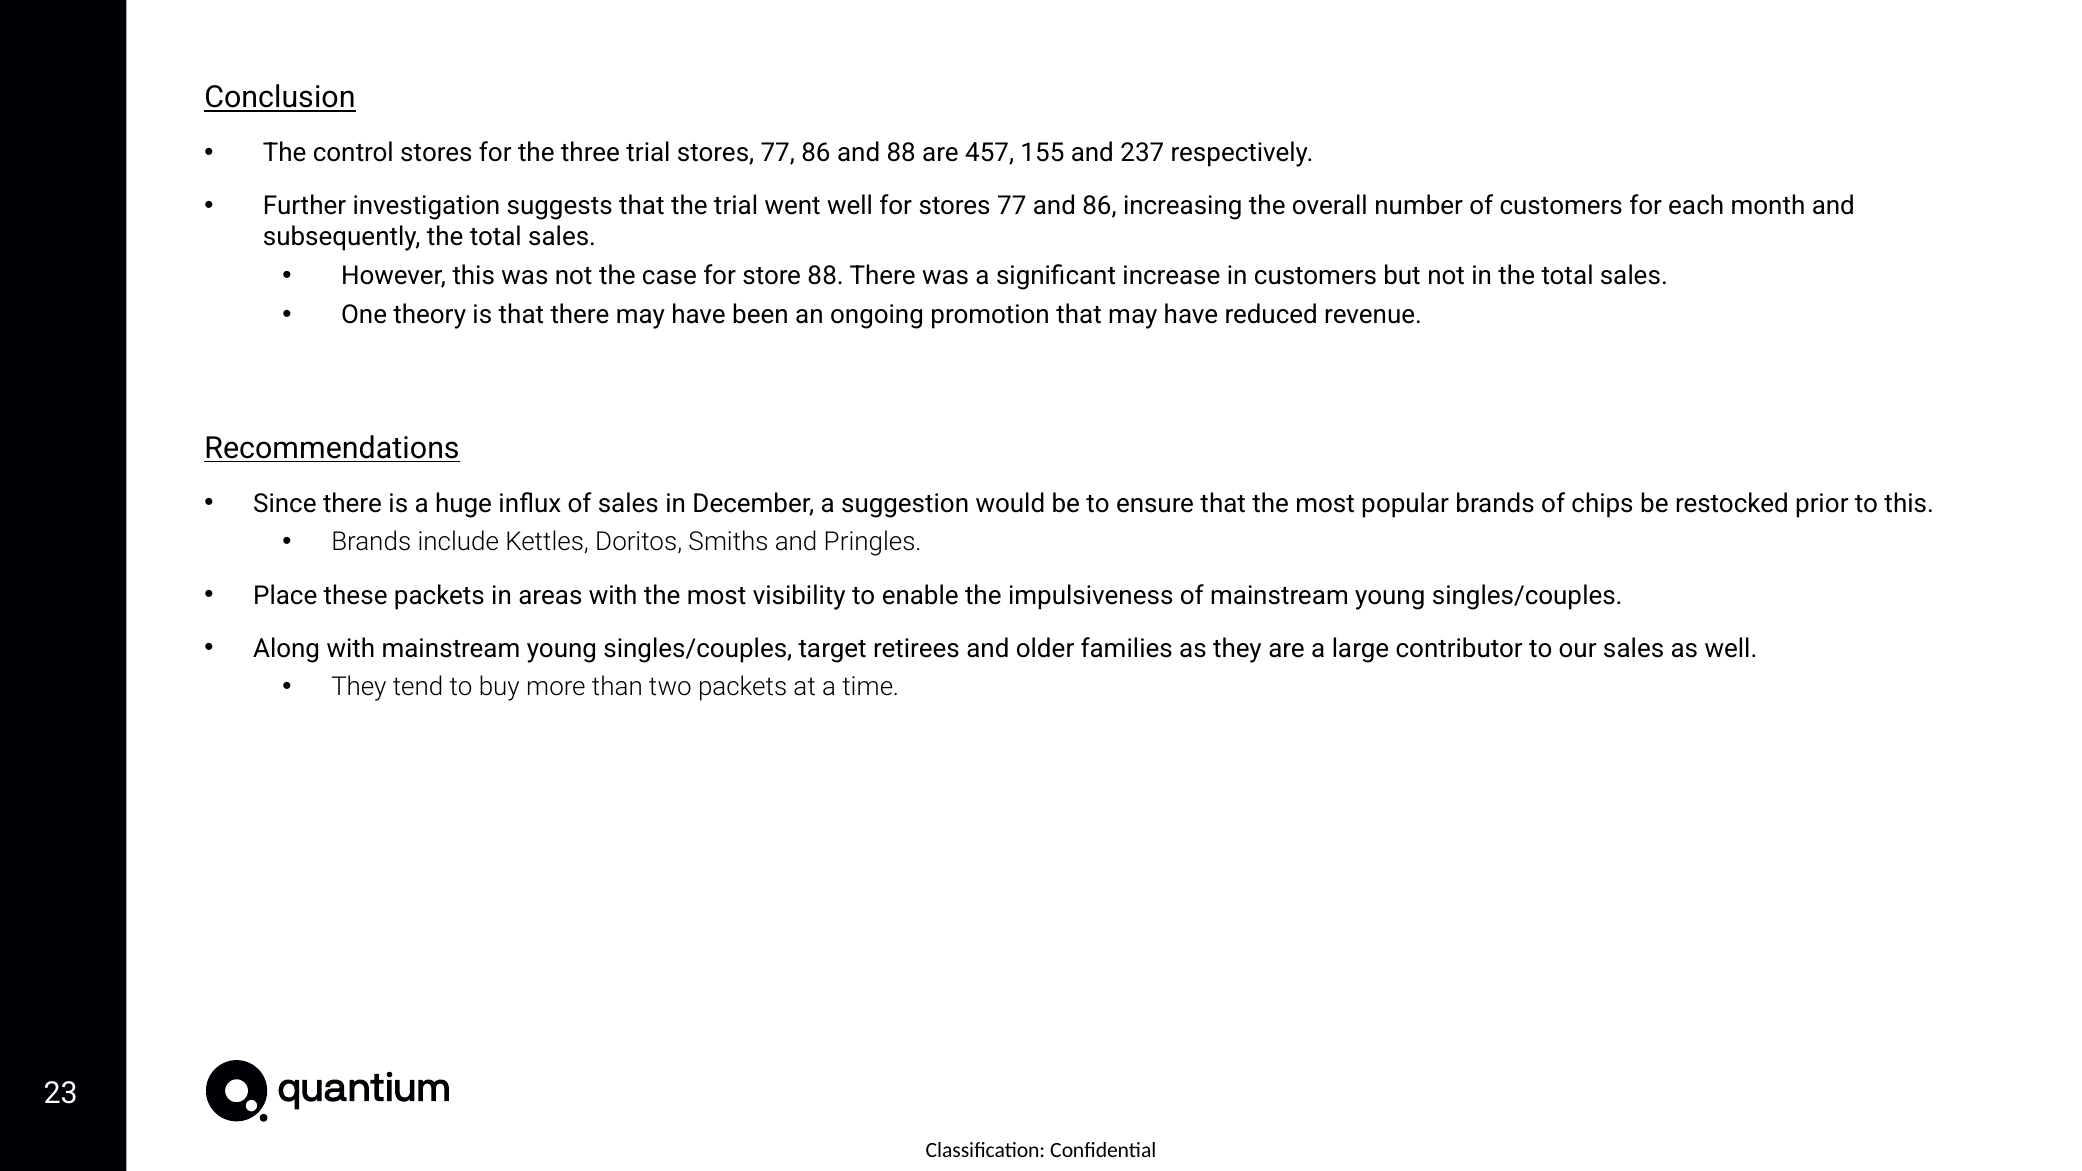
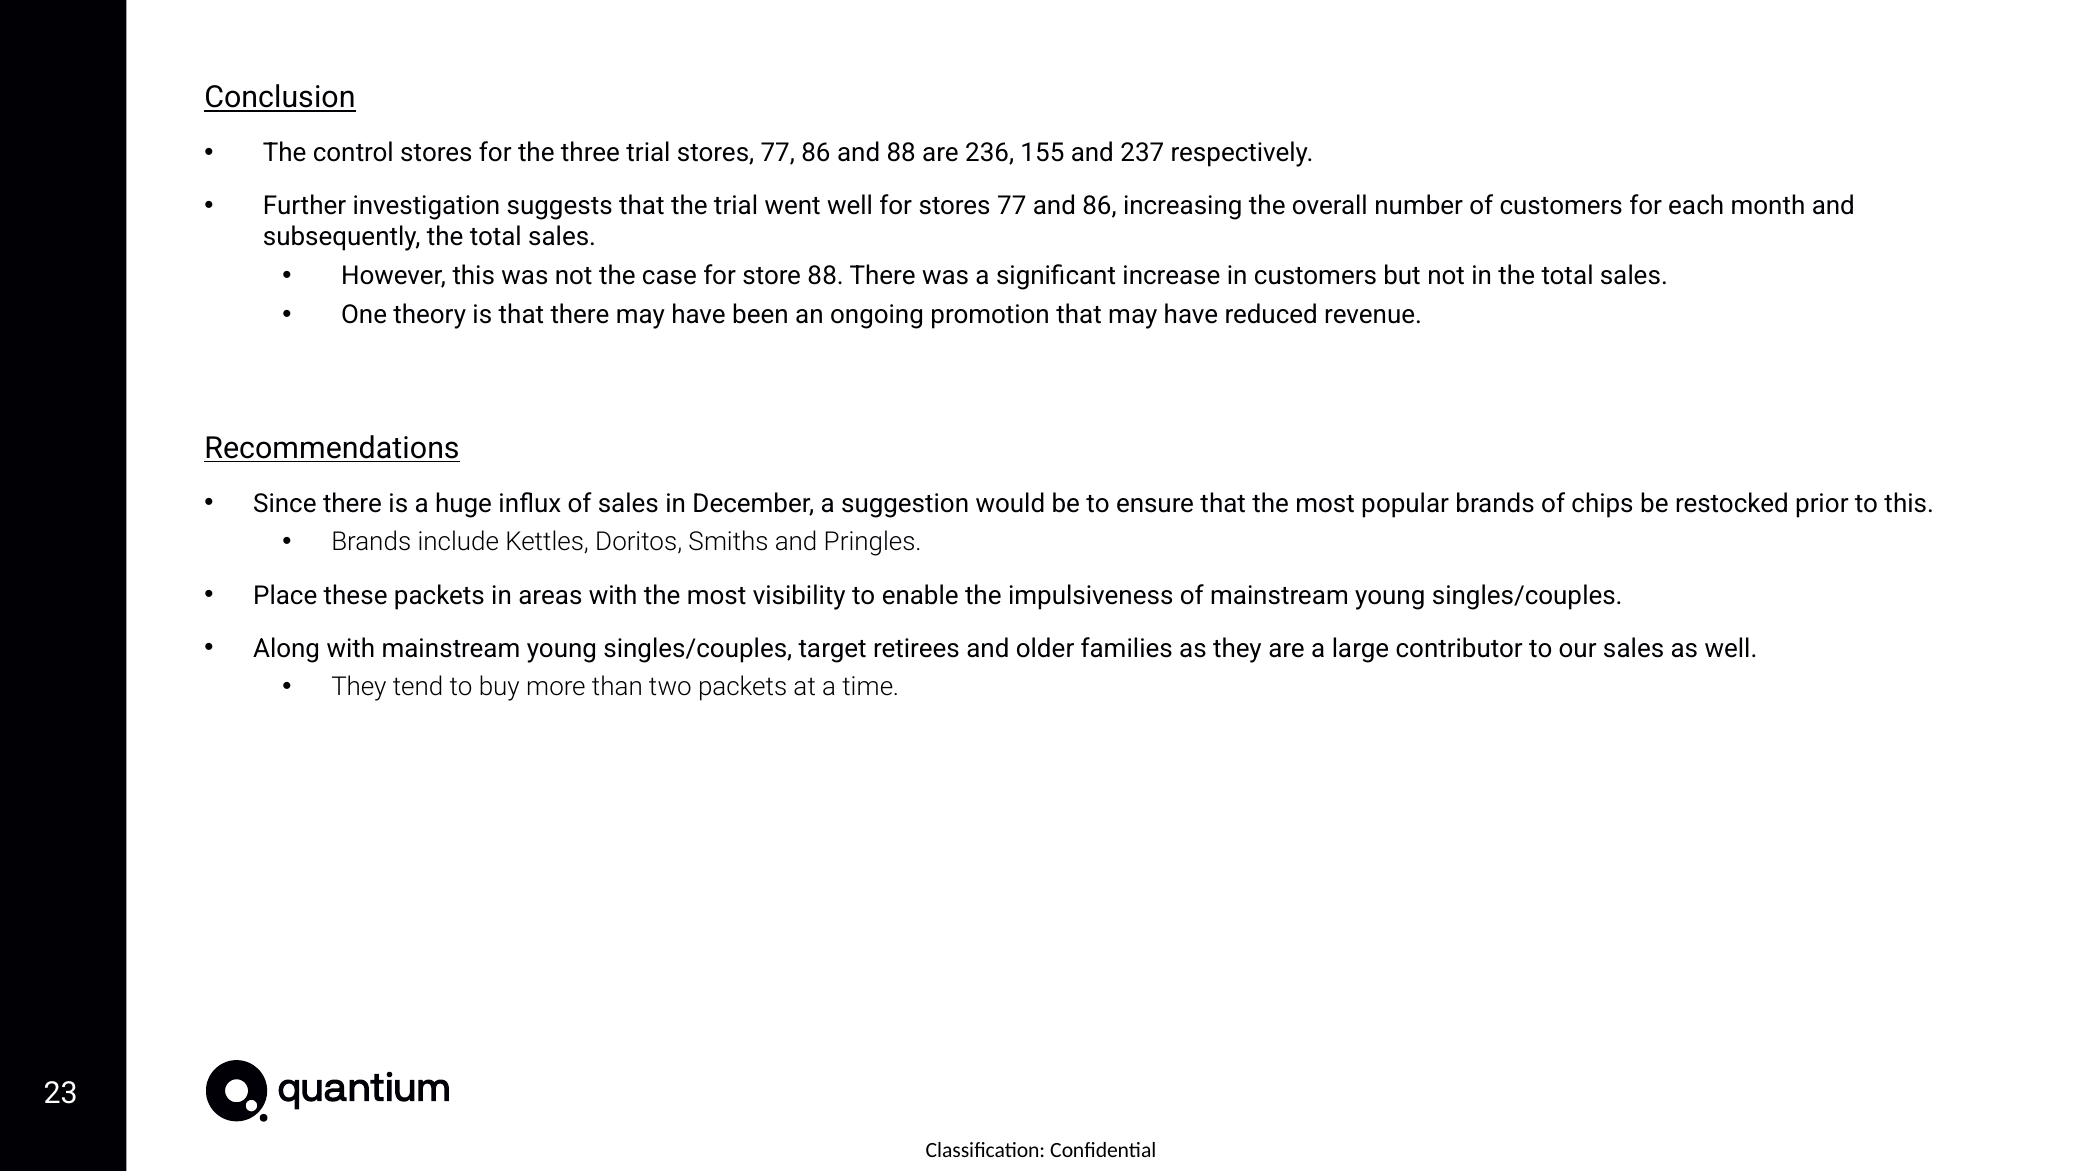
457: 457 -> 236 (990, 153)
